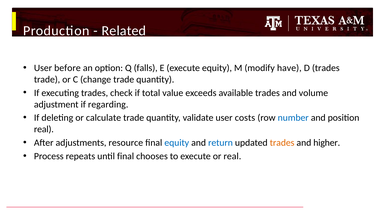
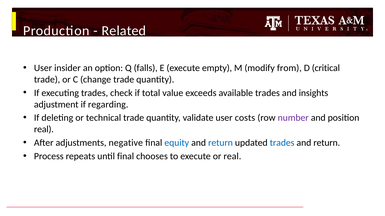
before: before -> insider (67, 68)
execute equity: equity -> empty (217, 68)
have: have -> from (289, 68)
D trades: trades -> critical (326, 68)
volume: volume -> insights (314, 93)
calculate: calculate -> technical (104, 118)
number colour: blue -> purple (293, 118)
resource: resource -> negative (126, 143)
trades colour: orange -> blue (282, 143)
higher: higher -> return (327, 143)
